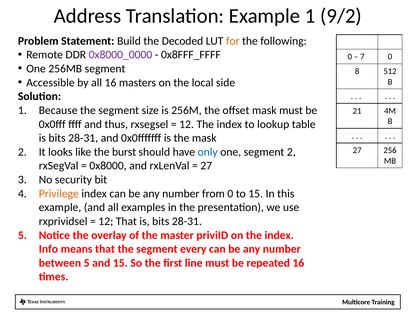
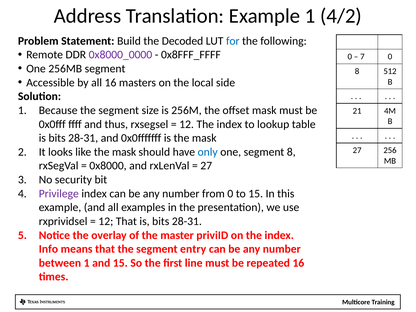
9/2: 9/2 -> 4/2 (341, 16)
for colour: orange -> blue (233, 41)
like the burst: burst -> mask (124, 152)
segment 2: 2 -> 8 (291, 152)
Privilege colour: orange -> purple (59, 194)
every: every -> entry (193, 249)
between 5: 5 -> 1 (87, 263)
